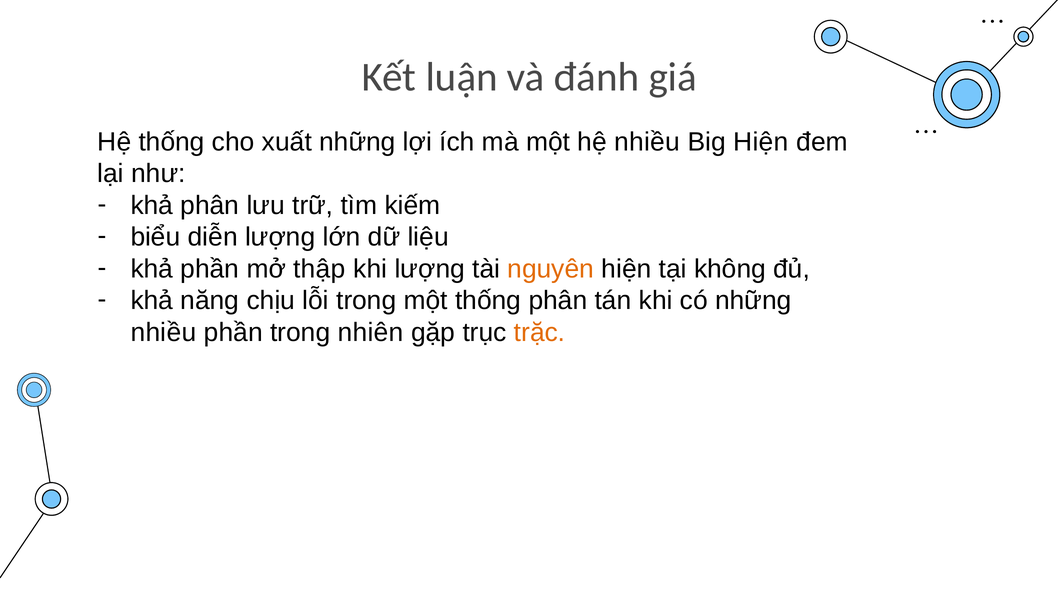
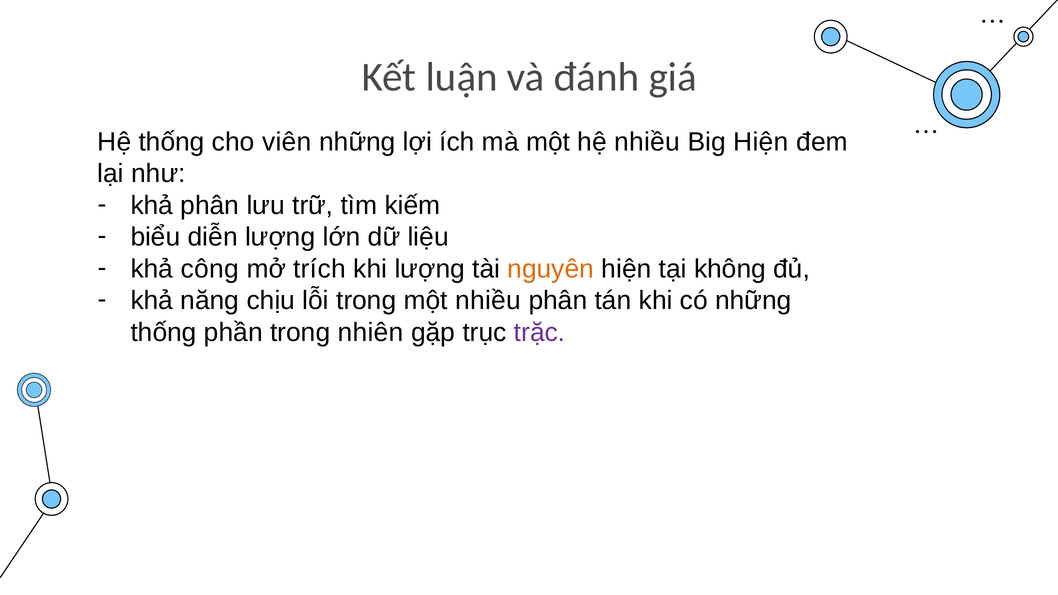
xuất: xuất -> viên (287, 142)
khả phần: phần -> công (210, 269)
thập: thập -> trích (320, 269)
một thống: thống -> nhiều (488, 301)
nhiều: nhiều -> thống (164, 332)
trặc colour: orange -> purple (540, 332)
